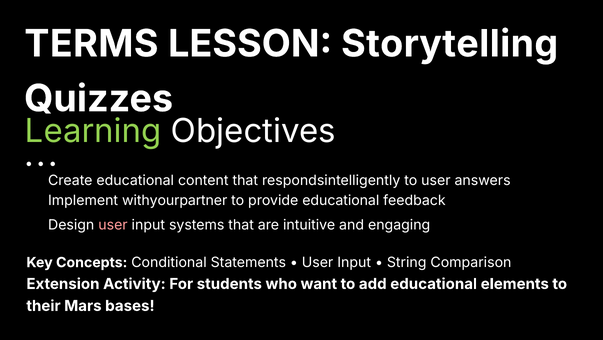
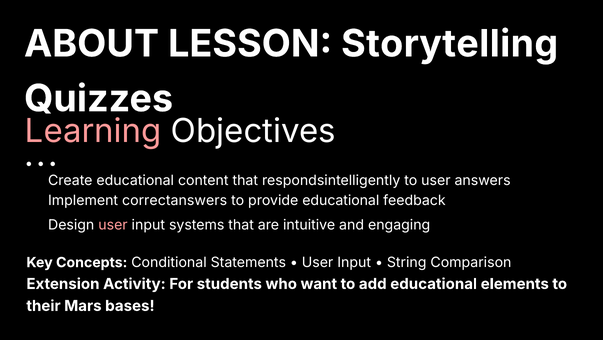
TERMS: TERMS -> ABOUT (92, 44)
Learning colour: light green -> pink (93, 131)
withyourpartner: withyourpartner -> correctanswers (175, 200)
